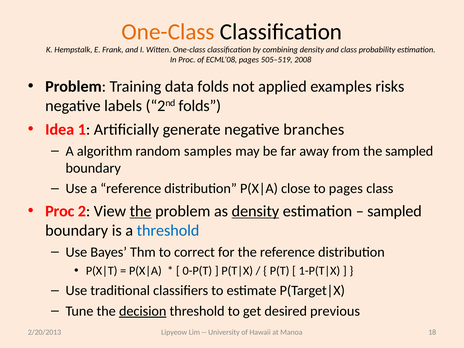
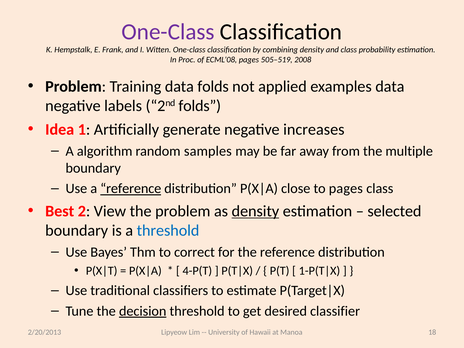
One-Class colour: orange -> purple (168, 32)
examples risks: risks -> data (390, 87)
branches: branches -> increases (314, 129)
the sampled: sampled -> multiple (409, 151)
reference underline: none -> present (131, 189)
Proc: Proc -> Best (60, 211)
the underline: present -> none (141, 211)
sampled: sampled -> selected (394, 211)
0-P(T: 0-P(T -> 4-P(T (197, 271)
previous: previous -> classifier (335, 311)
